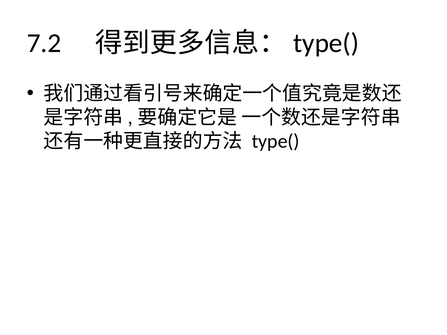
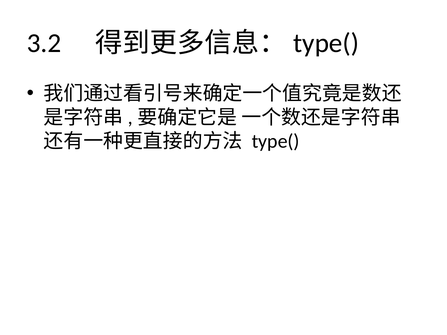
7.2: 7.2 -> 3.2 (44, 43)
